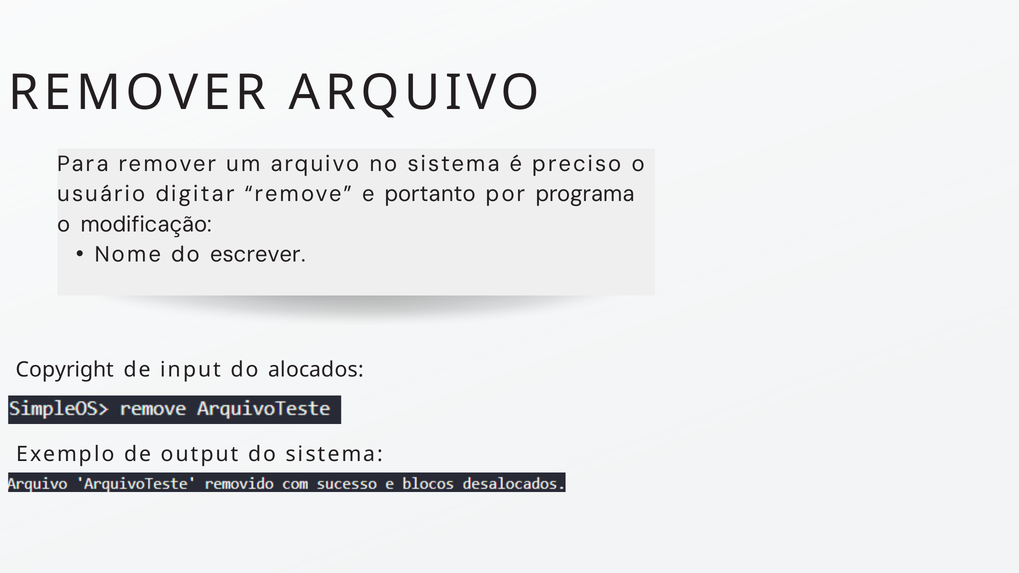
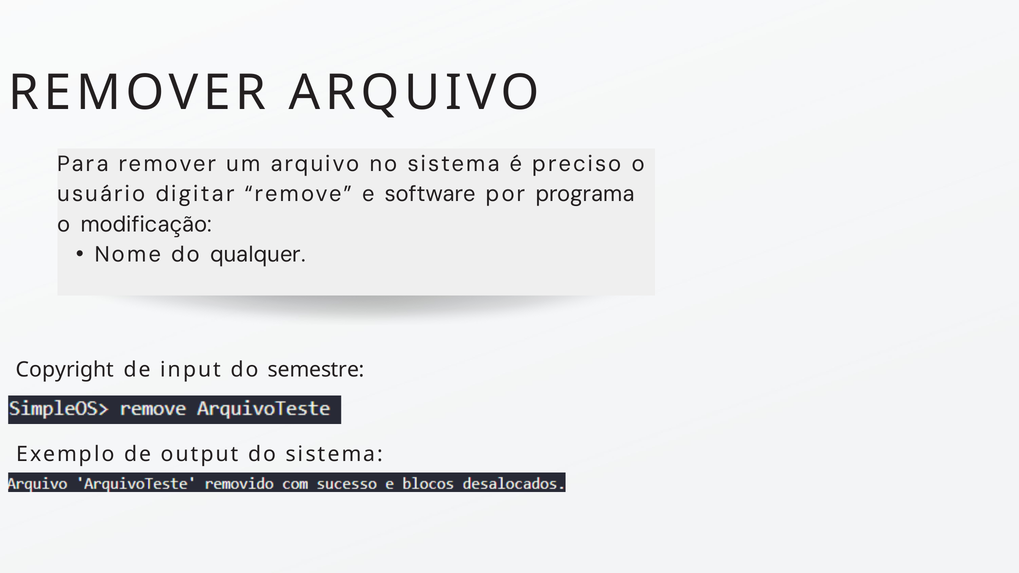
portanto: portanto -> software (430, 194)
escrever: escrever -> qualquer (258, 255)
alocados: alocados -> semestre (316, 370)
